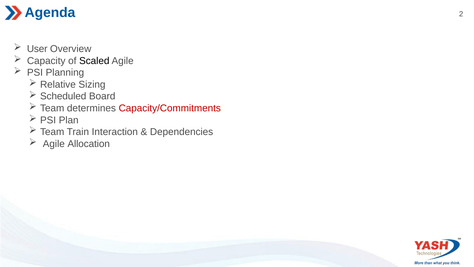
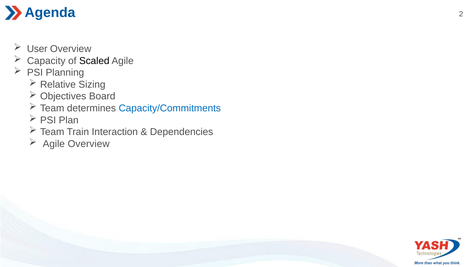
Scheduled: Scheduled -> Objectives (63, 96)
Capacity/Commitments colour: red -> blue (170, 108)
Agile Allocation: Allocation -> Overview (89, 144)
